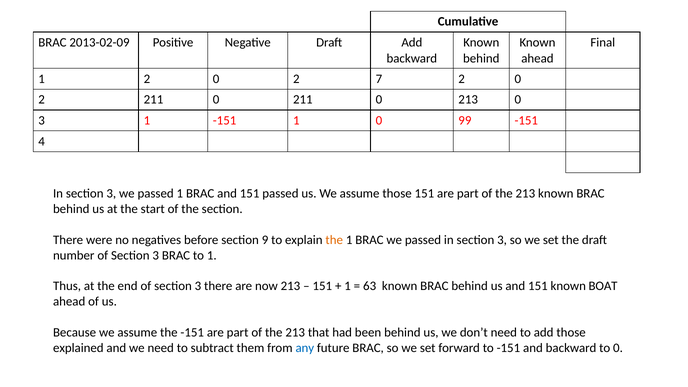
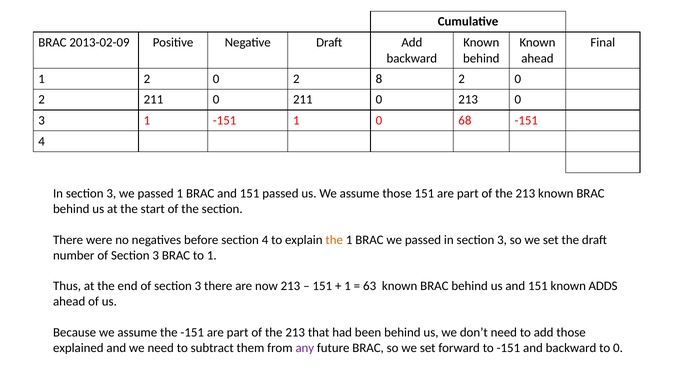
7: 7 -> 8 (379, 79)
99: 99 -> 68 (465, 121)
section 9: 9 -> 4 (265, 240)
BOAT: BOAT -> ADDS (603, 286)
any colour: blue -> purple (305, 348)
